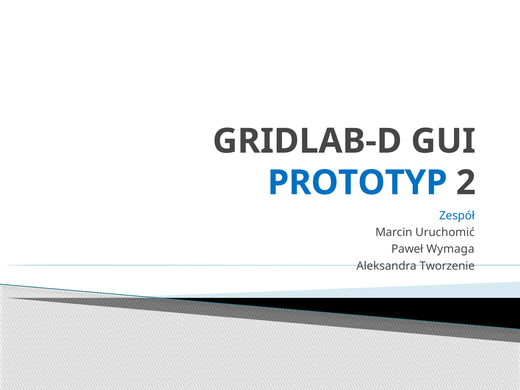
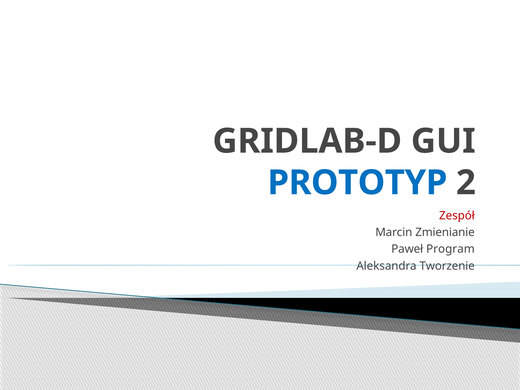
Zespół colour: blue -> red (457, 216)
Uruchomić: Uruchomić -> Zmienianie (445, 232)
Wymaga: Wymaga -> Program (450, 249)
